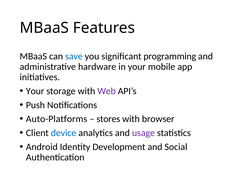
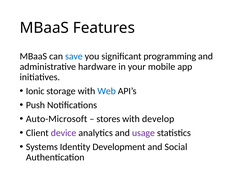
Your: Your -> Ionic (35, 91)
Web colour: purple -> blue (107, 91)
Auto-Platforms: Auto-Platforms -> Auto-Microsoft (57, 119)
browser: browser -> develop (158, 119)
device colour: blue -> purple (64, 133)
Android: Android -> Systems (42, 147)
